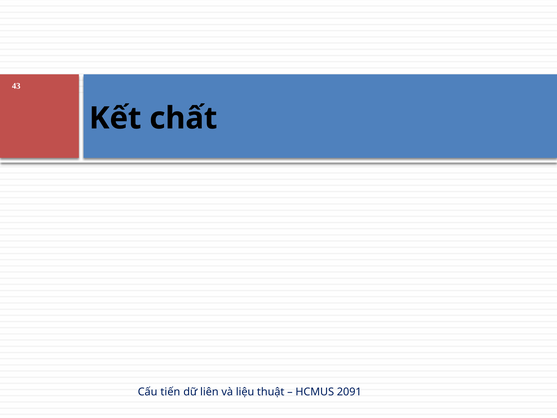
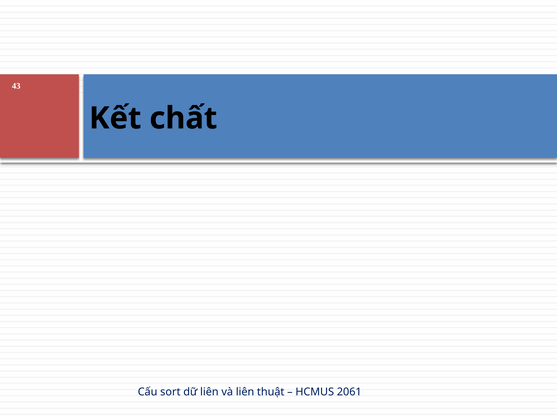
tiến: tiến -> sort (170, 392)
và liệu: liệu -> liên (245, 392)
2091: 2091 -> 2061 (349, 392)
